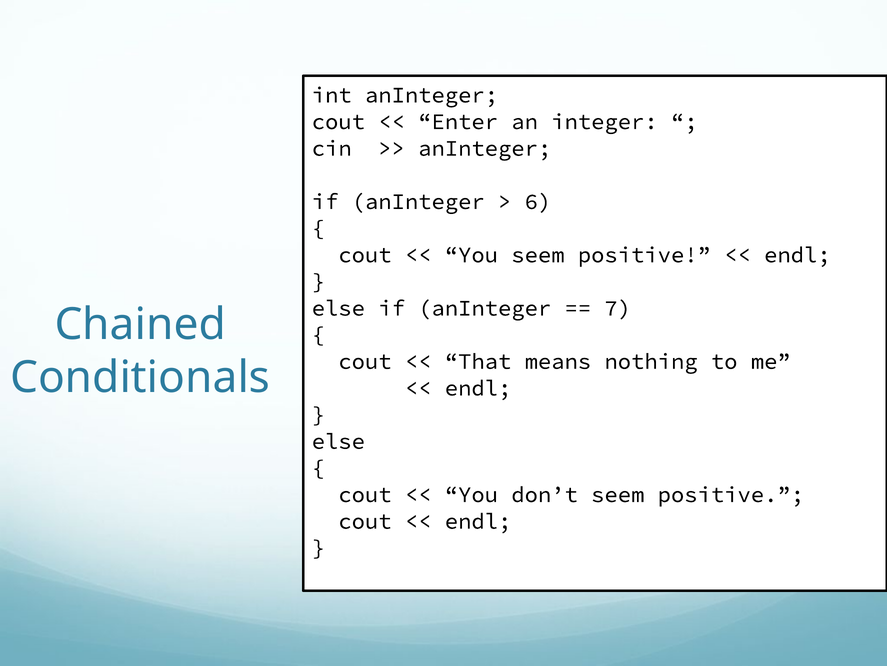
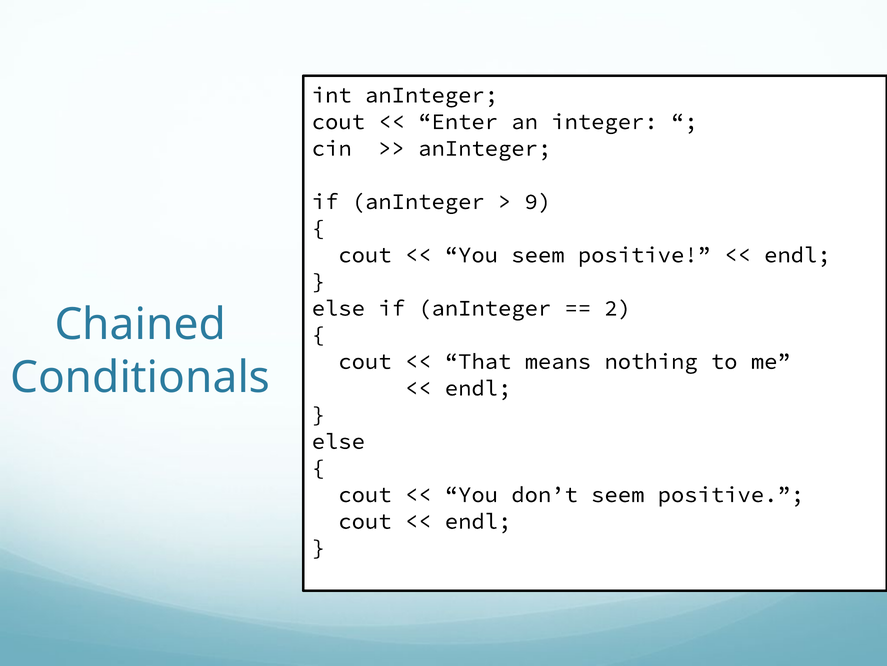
6: 6 -> 9 (538, 201)
7: 7 -> 2 (618, 308)
